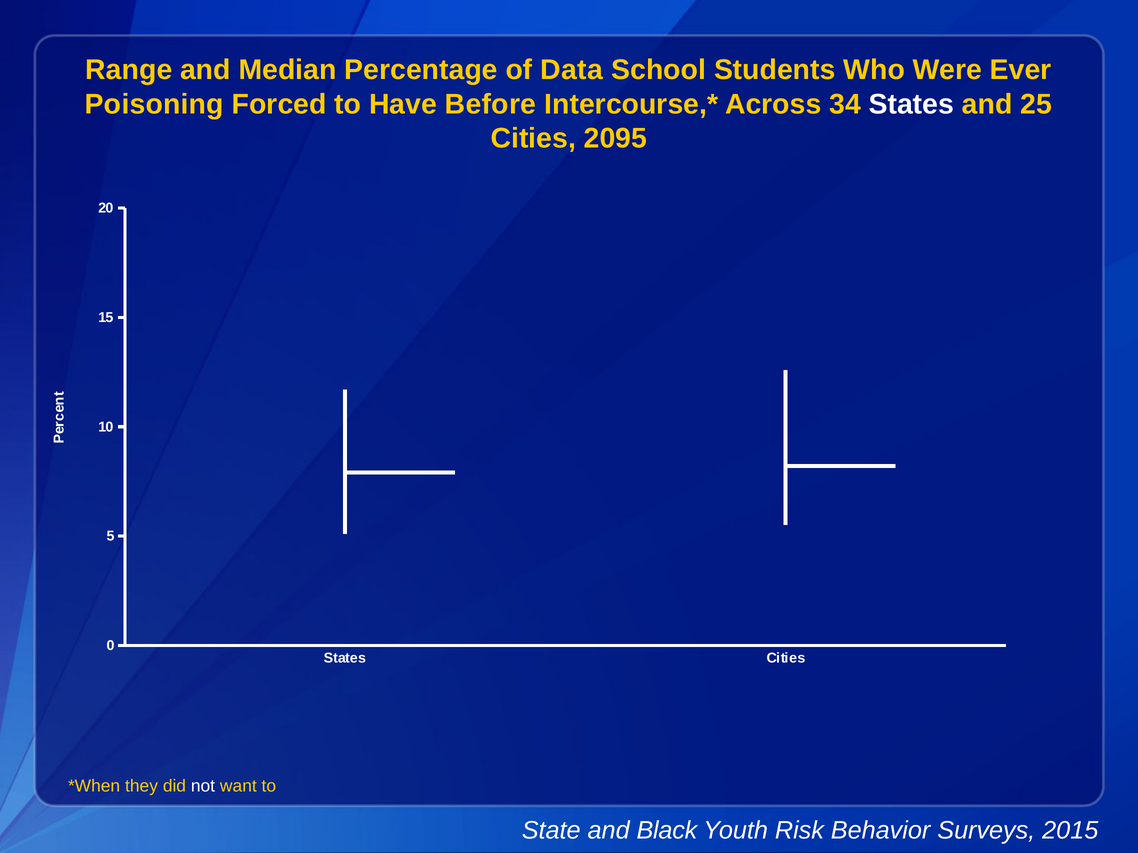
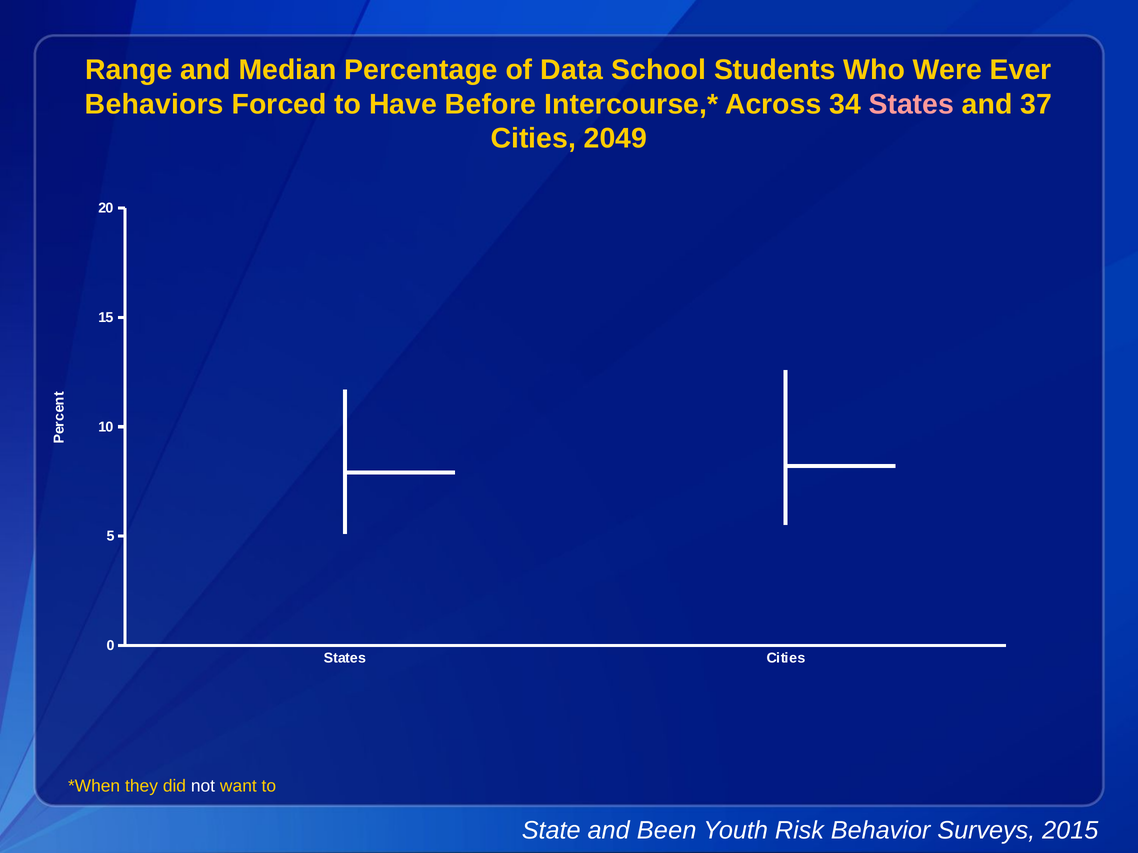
Poisoning: Poisoning -> Behaviors (154, 104)
States colour: white -> pink (911, 104)
25: 25 -> 37 (1036, 104)
2095: 2095 -> 2049 (615, 138)
Black: Black -> Been (667, 831)
